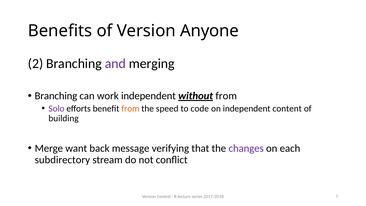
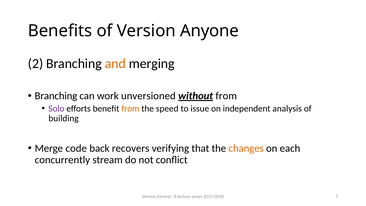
and colour: purple -> orange (115, 64)
work independent: independent -> unversioned (148, 96)
code: code -> issue (200, 108)
content: content -> analysis (287, 108)
want: want -> code (76, 148)
message: message -> recovers (131, 148)
changes colour: purple -> orange (246, 148)
subdirectory: subdirectory -> concurrently (62, 160)
